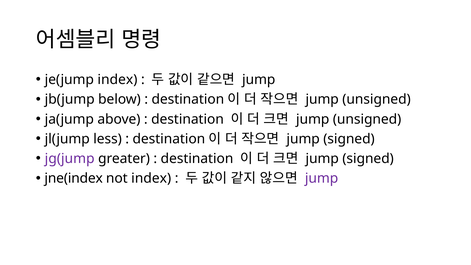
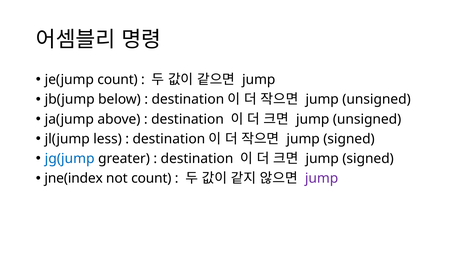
je(jump index: index -> count (118, 80)
jg(jump colour: purple -> blue (70, 159)
not index: index -> count (151, 178)
